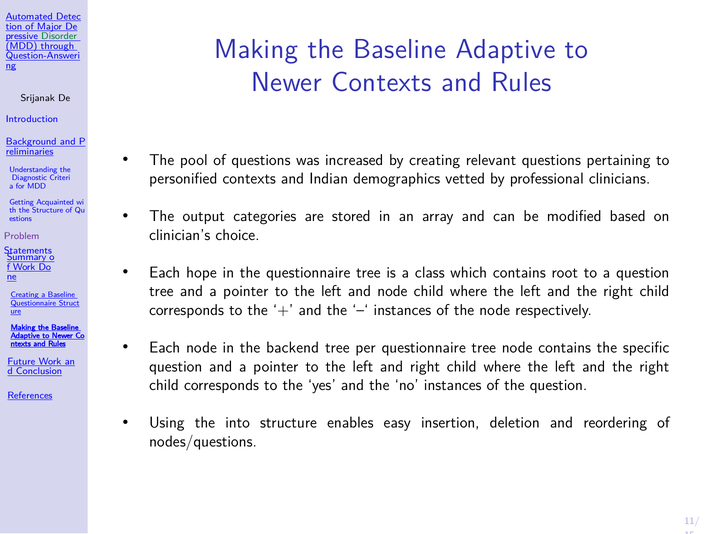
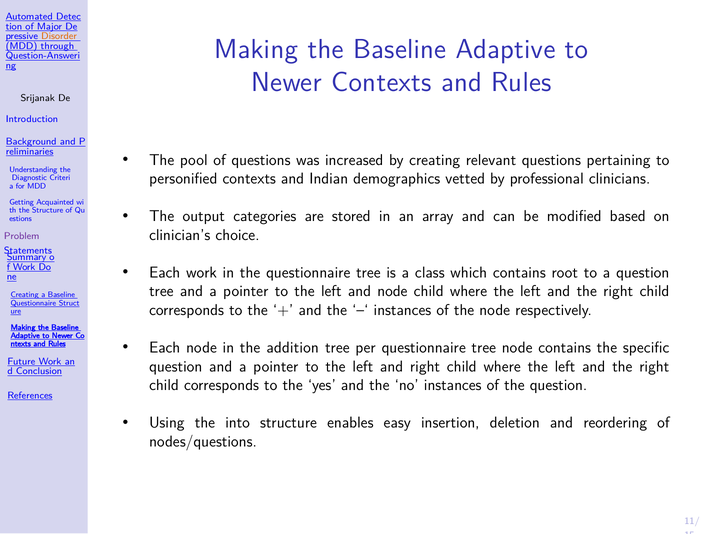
Disorder colour: green -> orange (59, 36)
Each hope: hope -> work (202, 272)
backend: backend -> addition (293, 347)
